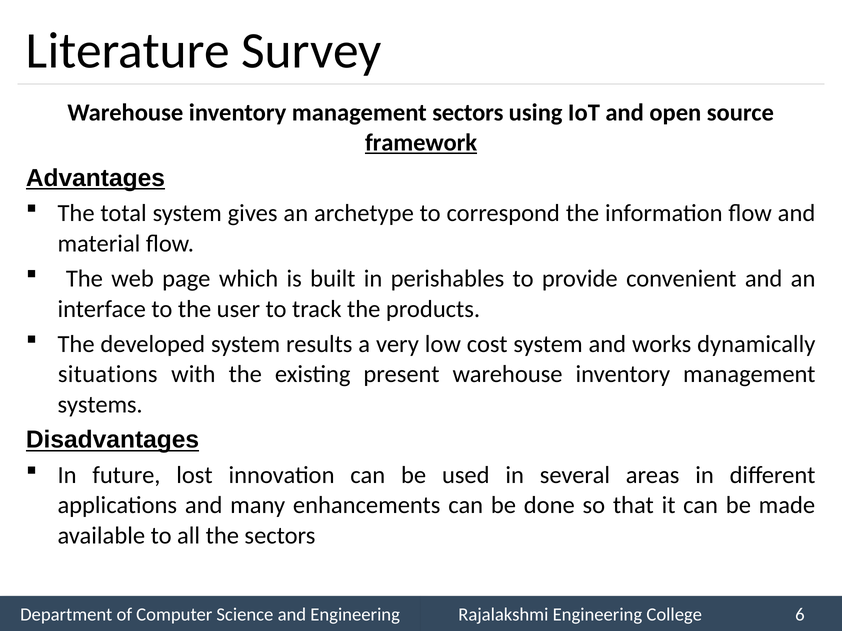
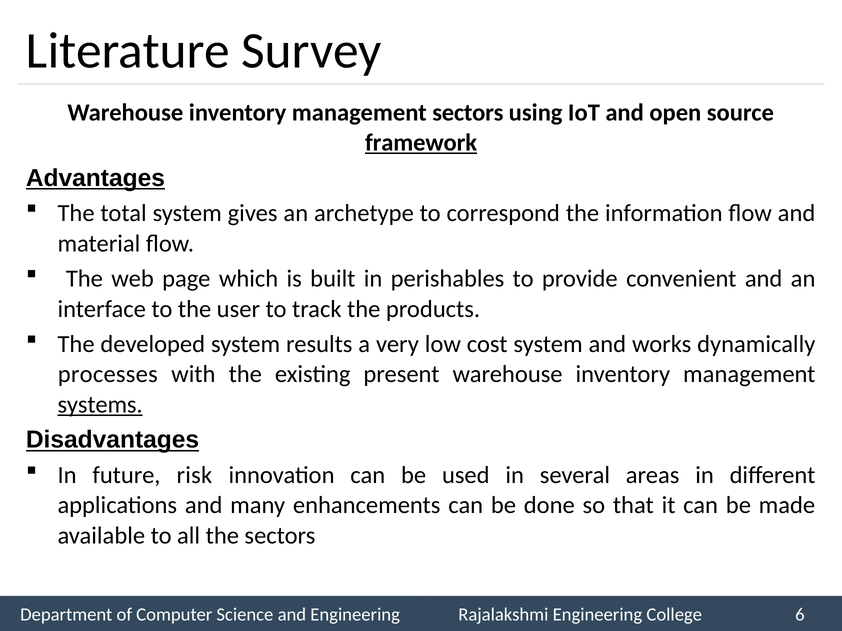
situations: situations -> processes (108, 375)
systems underline: none -> present (100, 405)
lost: lost -> risk (194, 475)
